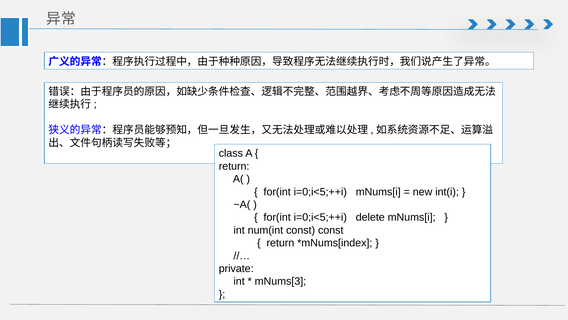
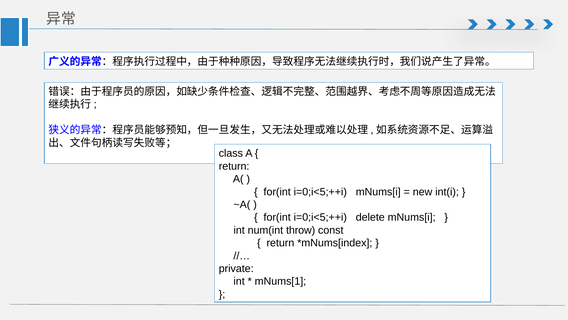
num(int const: const -> throw (301, 230)
mNums[3: mNums[3 -> mNums[1 (280, 281)
